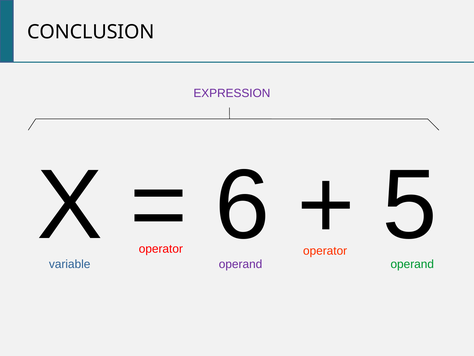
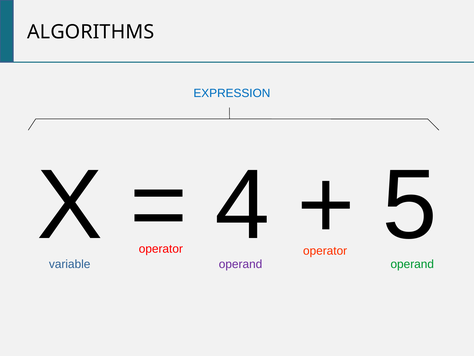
CONCLUSION: CONCLUSION -> ALGORITHMS (91, 32)
EXPRESSION colour: purple -> blue (232, 93)
6: 6 -> 4 (242, 205)
